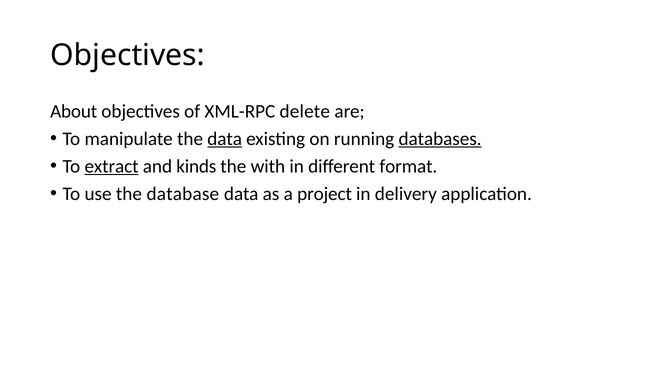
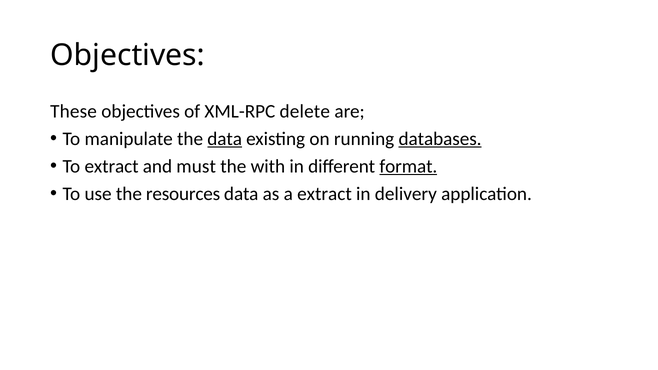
About: About -> These (74, 111)
extract underline: present -> none (112, 166)
kinds: kinds -> must (196, 166)
format underline: none -> present (408, 166)
database: database -> resources (183, 194)
a project: project -> extract (324, 194)
